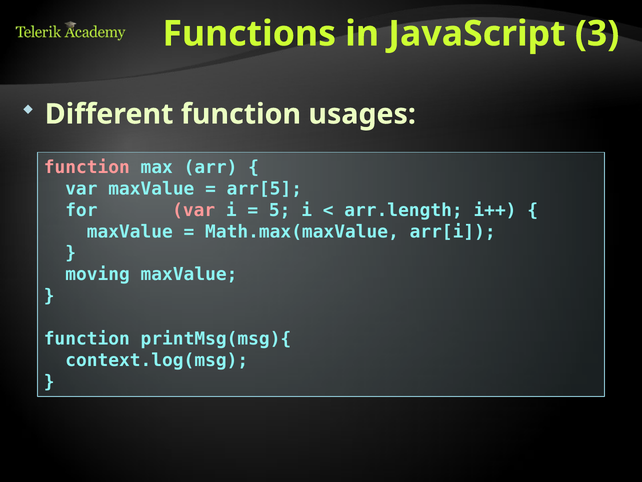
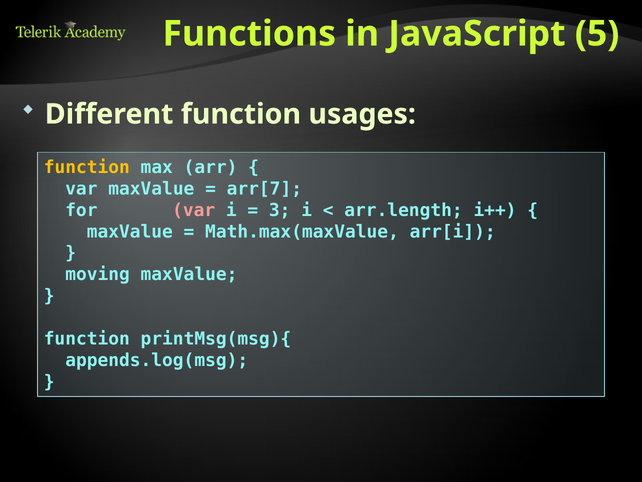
3: 3 -> 5 (597, 34)
function colour: pink -> yellow (87, 167)
arr[5: arr[5 -> arr[7 (264, 189)
5: 5 -> 3 (280, 210)
context.log(msg: context.log(msg -> appends.log(msg (157, 360)
